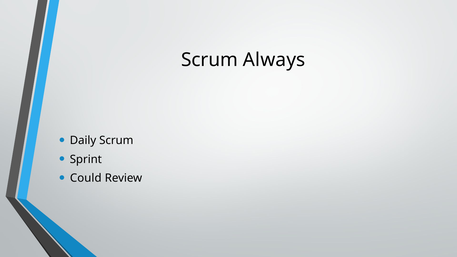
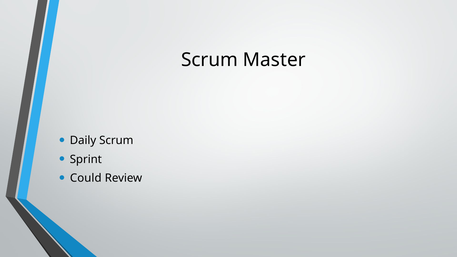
Always: Always -> Master (274, 60)
